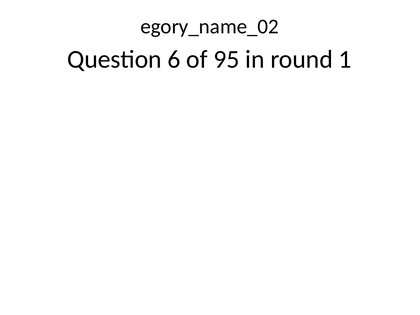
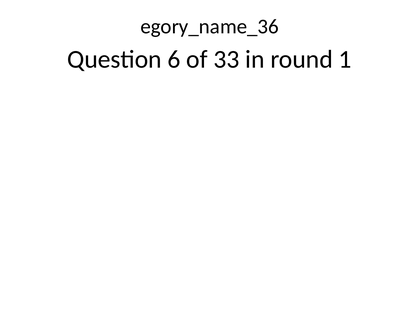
egory_name_02: egory_name_02 -> egory_name_36 (210, 27)
95: 95 -> 33 (226, 59)
